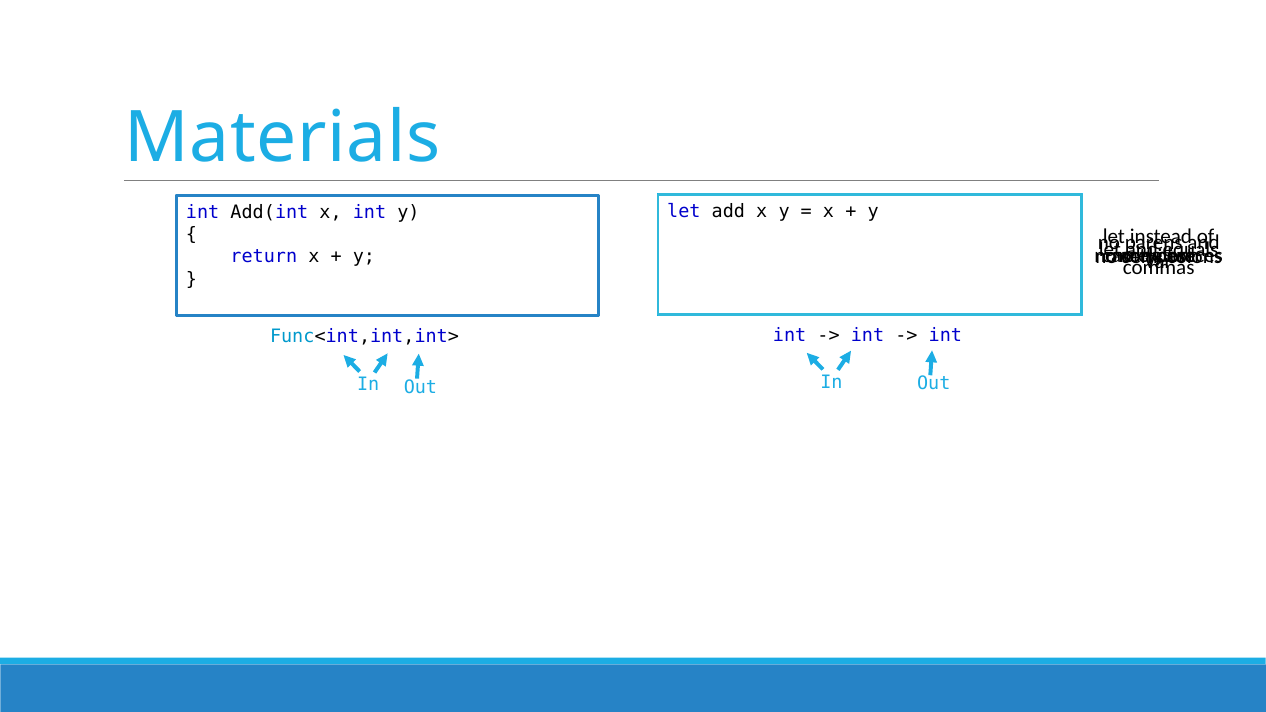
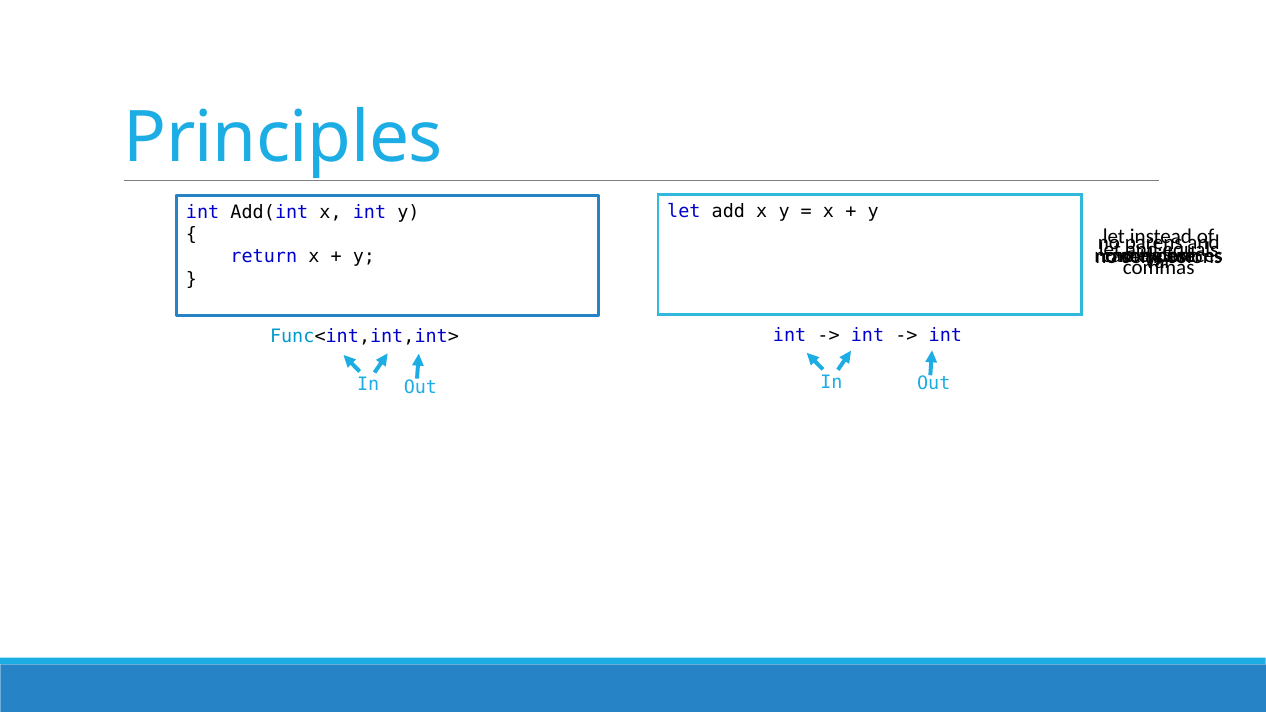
Materials: Materials -> Principles (283, 138)
